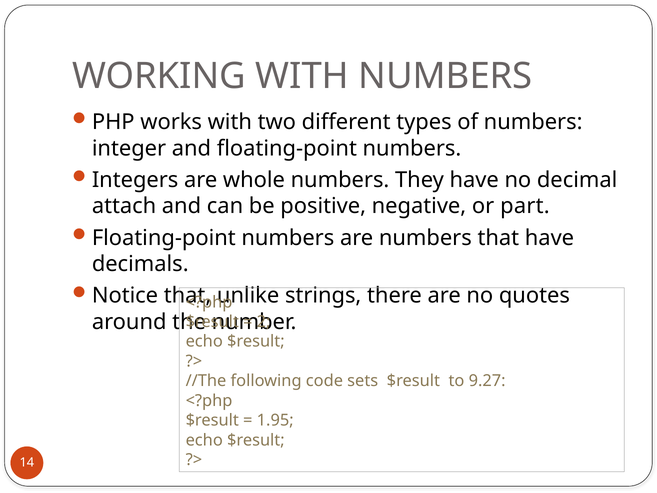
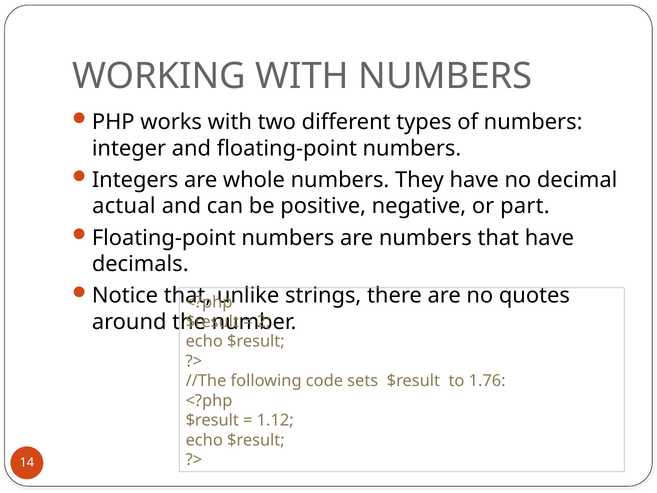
attach: attach -> actual (124, 206)
9.27: 9.27 -> 1.76 (487, 381)
1.95: 1.95 -> 1.12 (275, 420)
